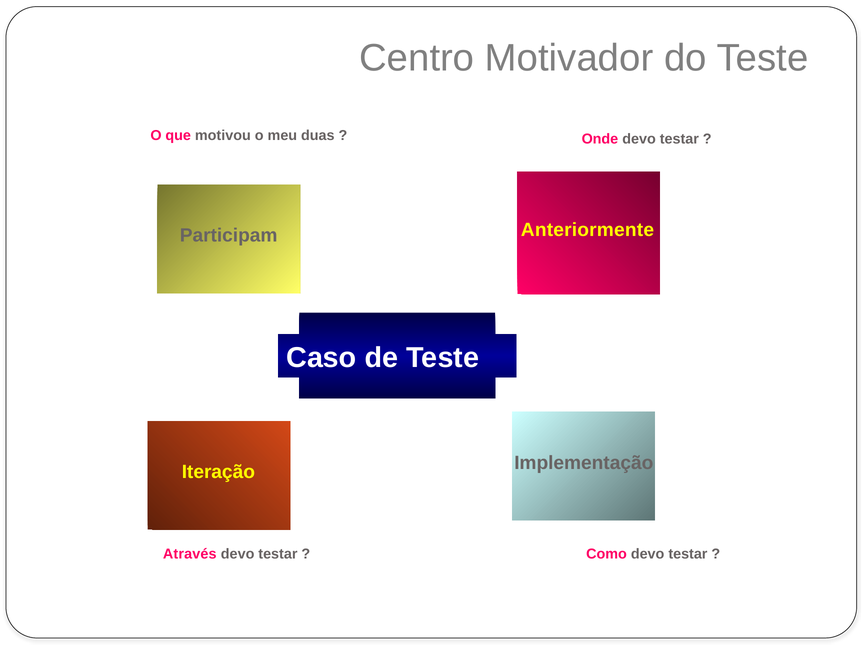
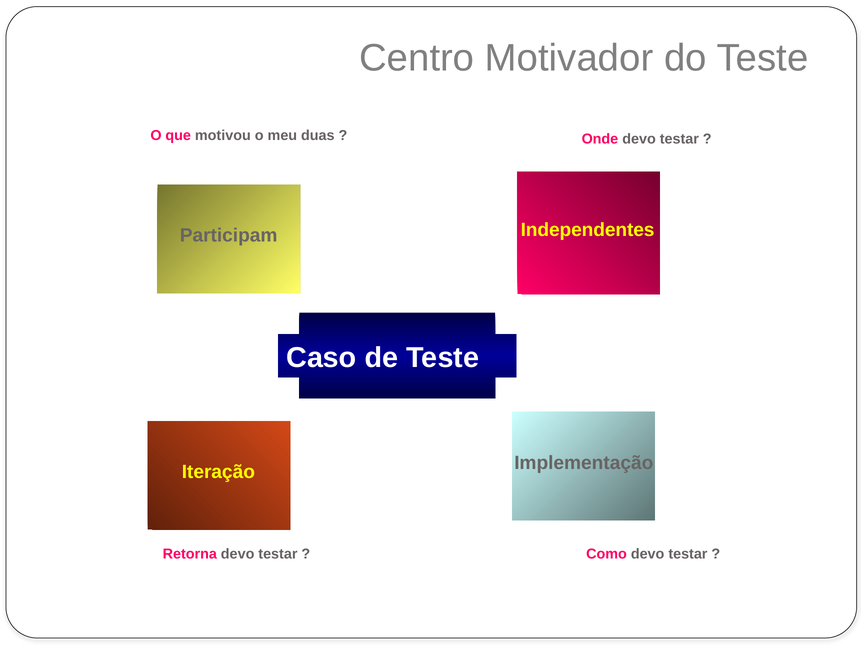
Anteriormente: Anteriormente -> Independentes (588, 230)
Através: Através -> Retorna (190, 554)
